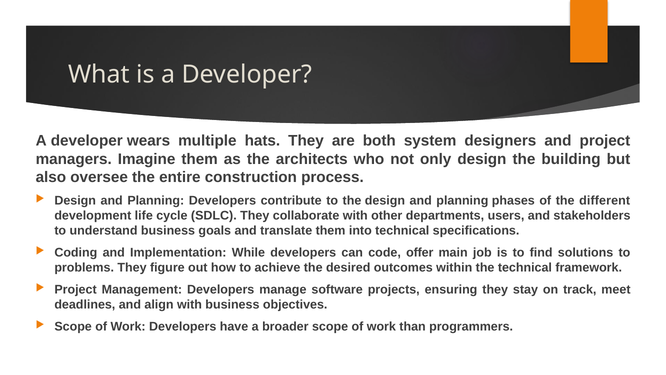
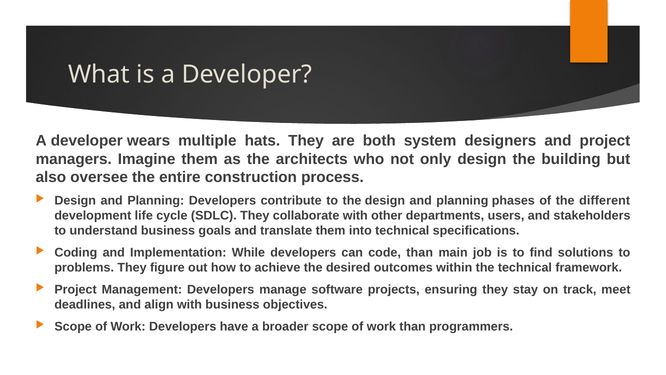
code offer: offer -> than (420, 252)
